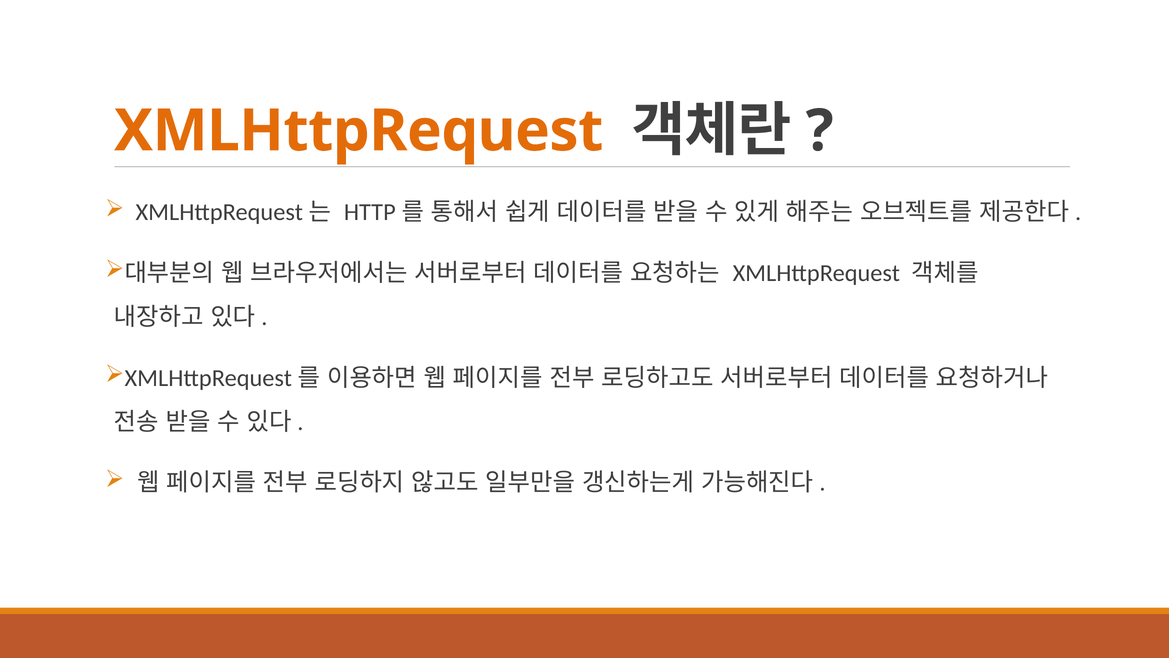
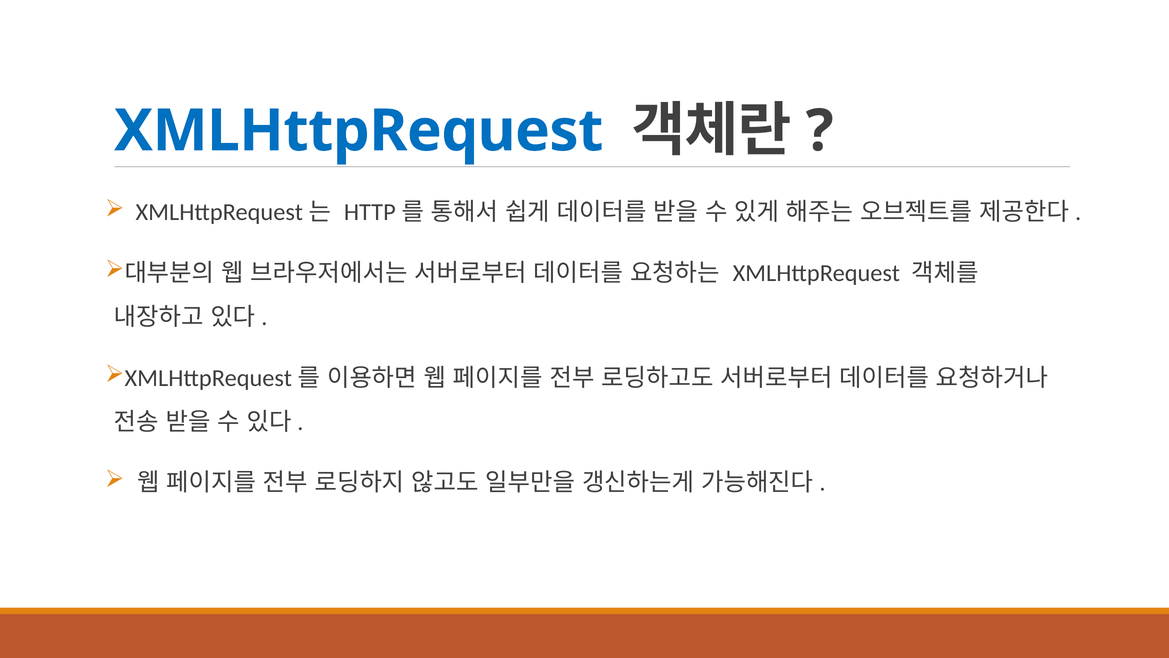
XMLHttpRequest colour: orange -> blue (359, 131)
